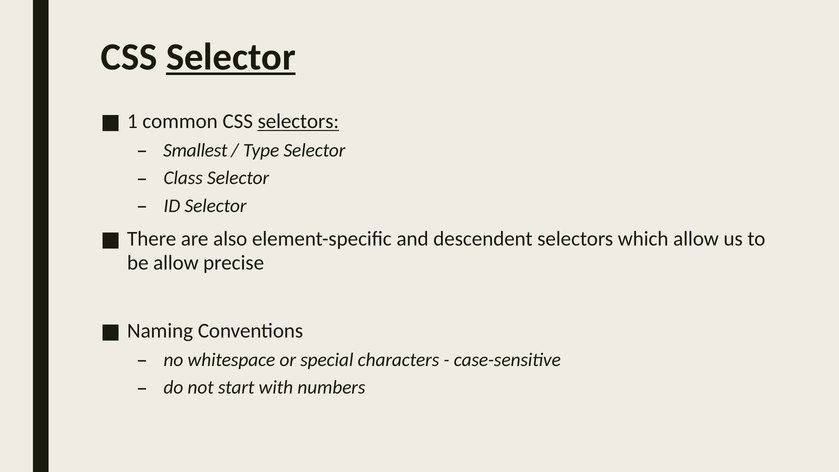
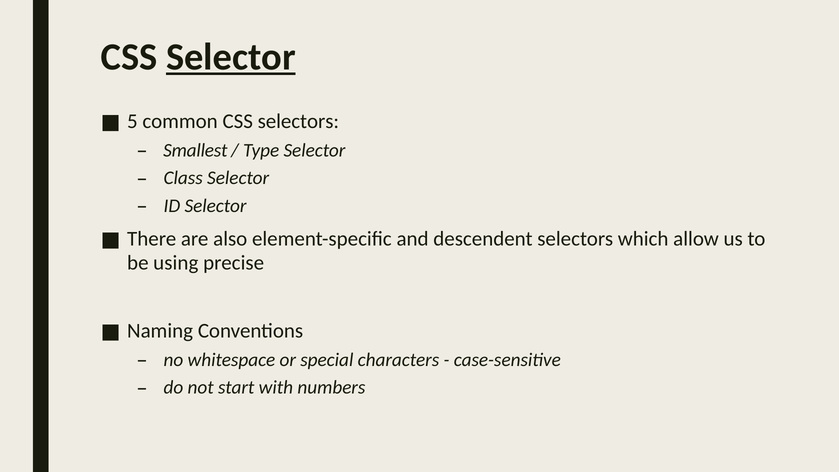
1: 1 -> 5 (132, 121)
selectors underline: present -> none (298, 121)
be allow: allow -> using (176, 263)
